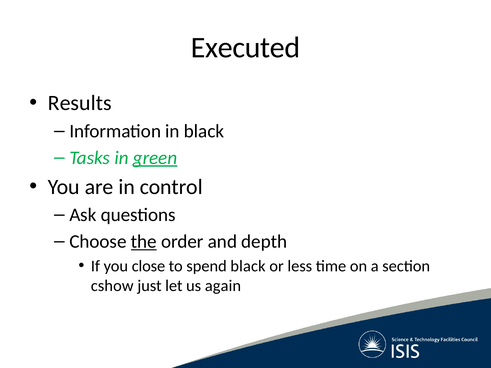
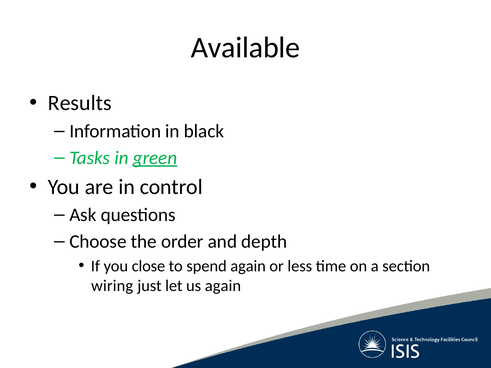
Executed: Executed -> Available (246, 48)
the underline: present -> none (144, 242)
spend black: black -> again (248, 266)
cshow: cshow -> wiring (112, 286)
